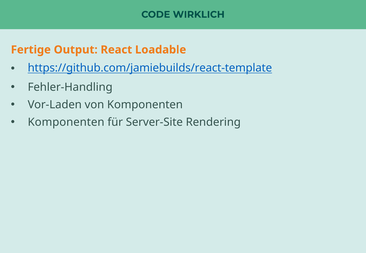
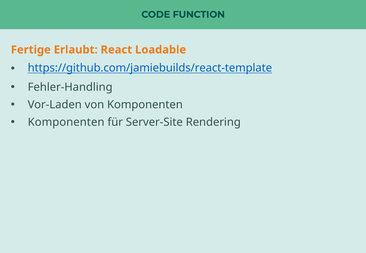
WIRKLICH: WIRKLICH -> FUNCTION (199, 15)
Output: Output -> Erlaubt (76, 50)
